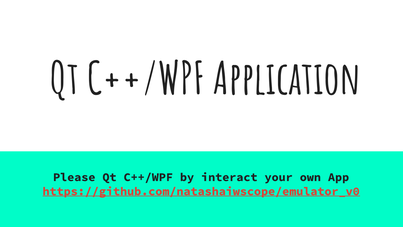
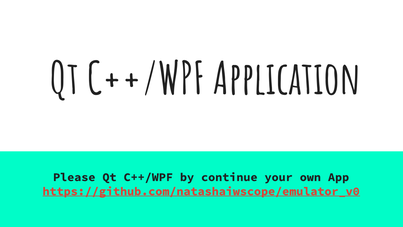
interact: interact -> continue (229, 177)
